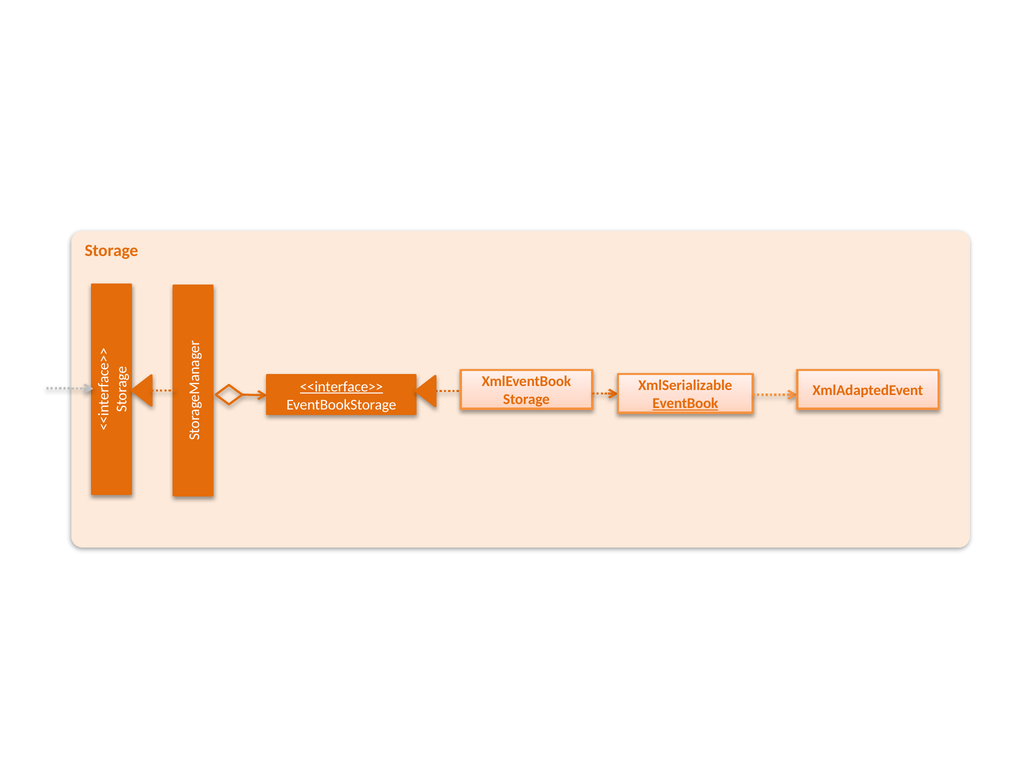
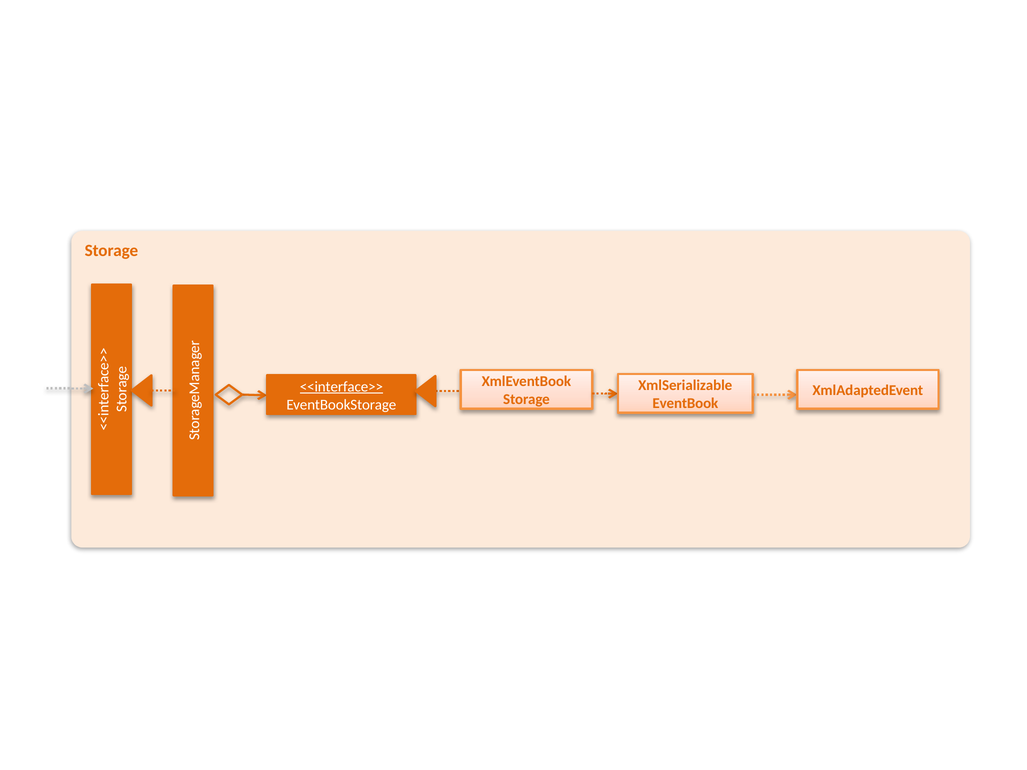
EventBook underline: present -> none (685, 404)
